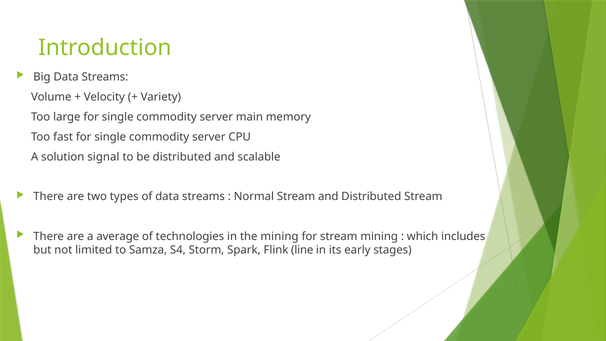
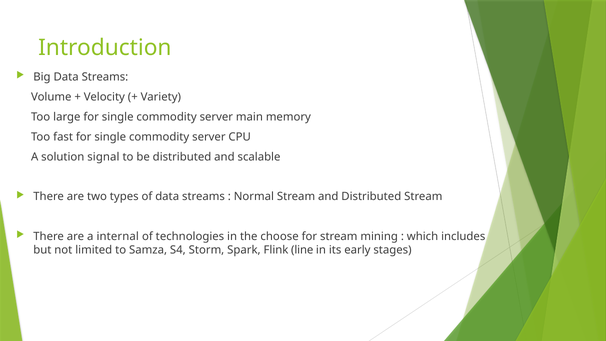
average: average -> internal (118, 237)
the mining: mining -> choose (280, 237)
